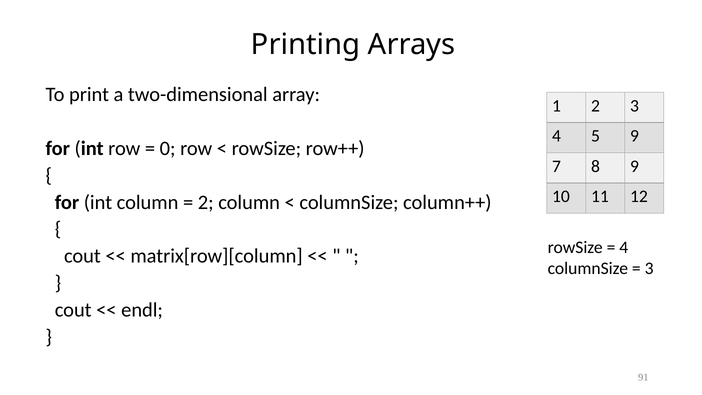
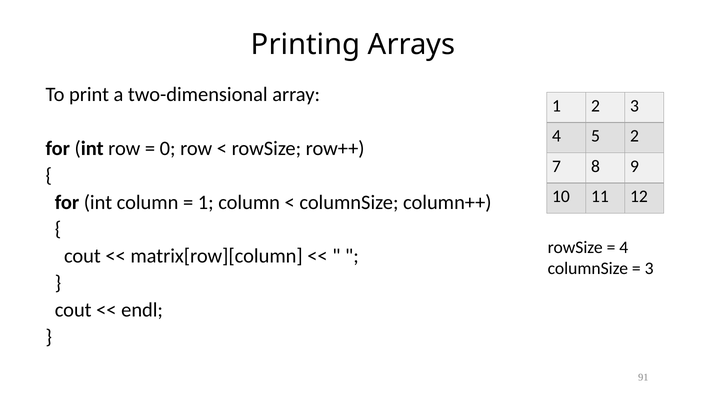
5 9: 9 -> 2 (634, 136)
2: 2 -> 1 (206, 202)
